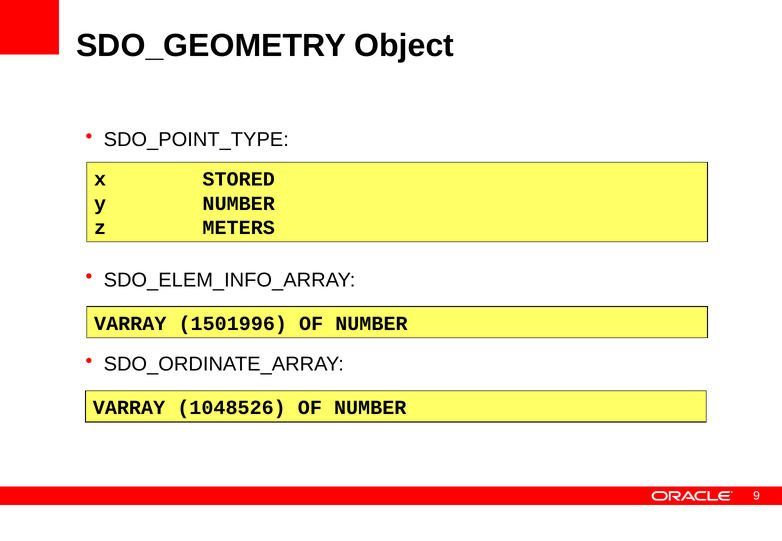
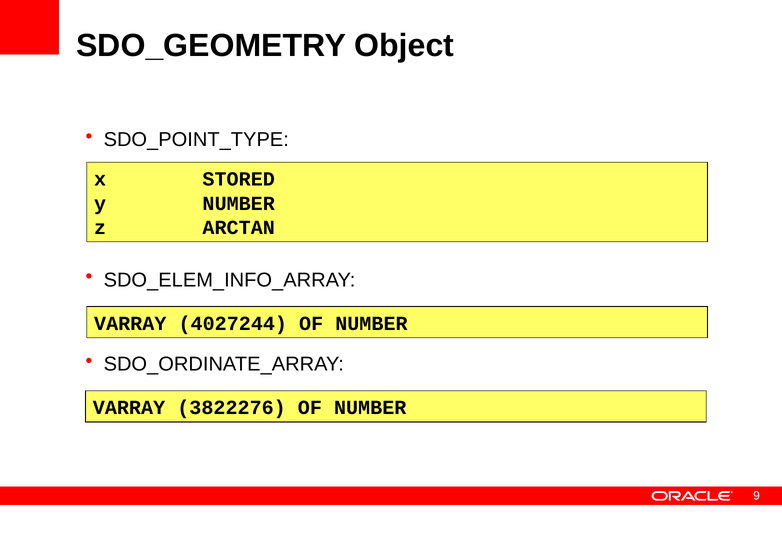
METERS: METERS -> ARCTAN (239, 228)
1501996: 1501996 -> 4027244 (233, 324)
1048526: 1048526 -> 3822276 (232, 408)
